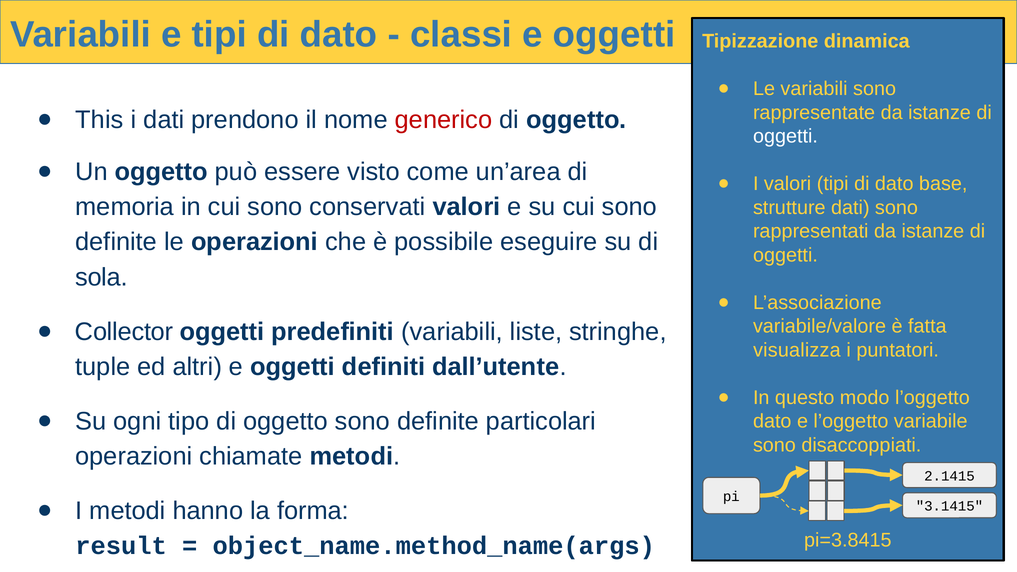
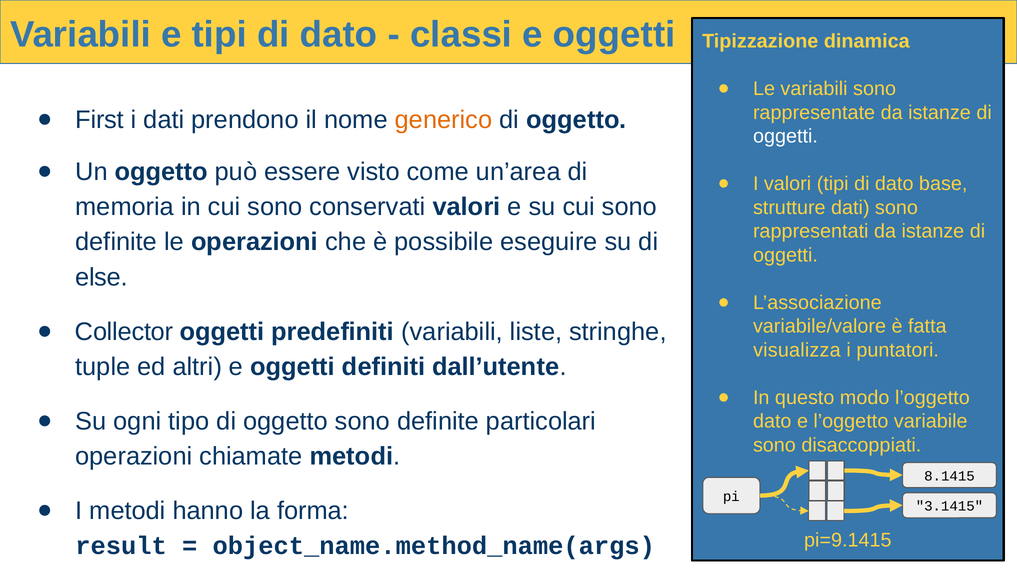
This: This -> First (100, 120)
generico colour: red -> orange (444, 120)
sola: sola -> else (101, 277)
2.1415: 2.1415 -> 8.1415 (950, 476)
pi=3.8415: pi=3.8415 -> pi=9.1415 (848, 540)
